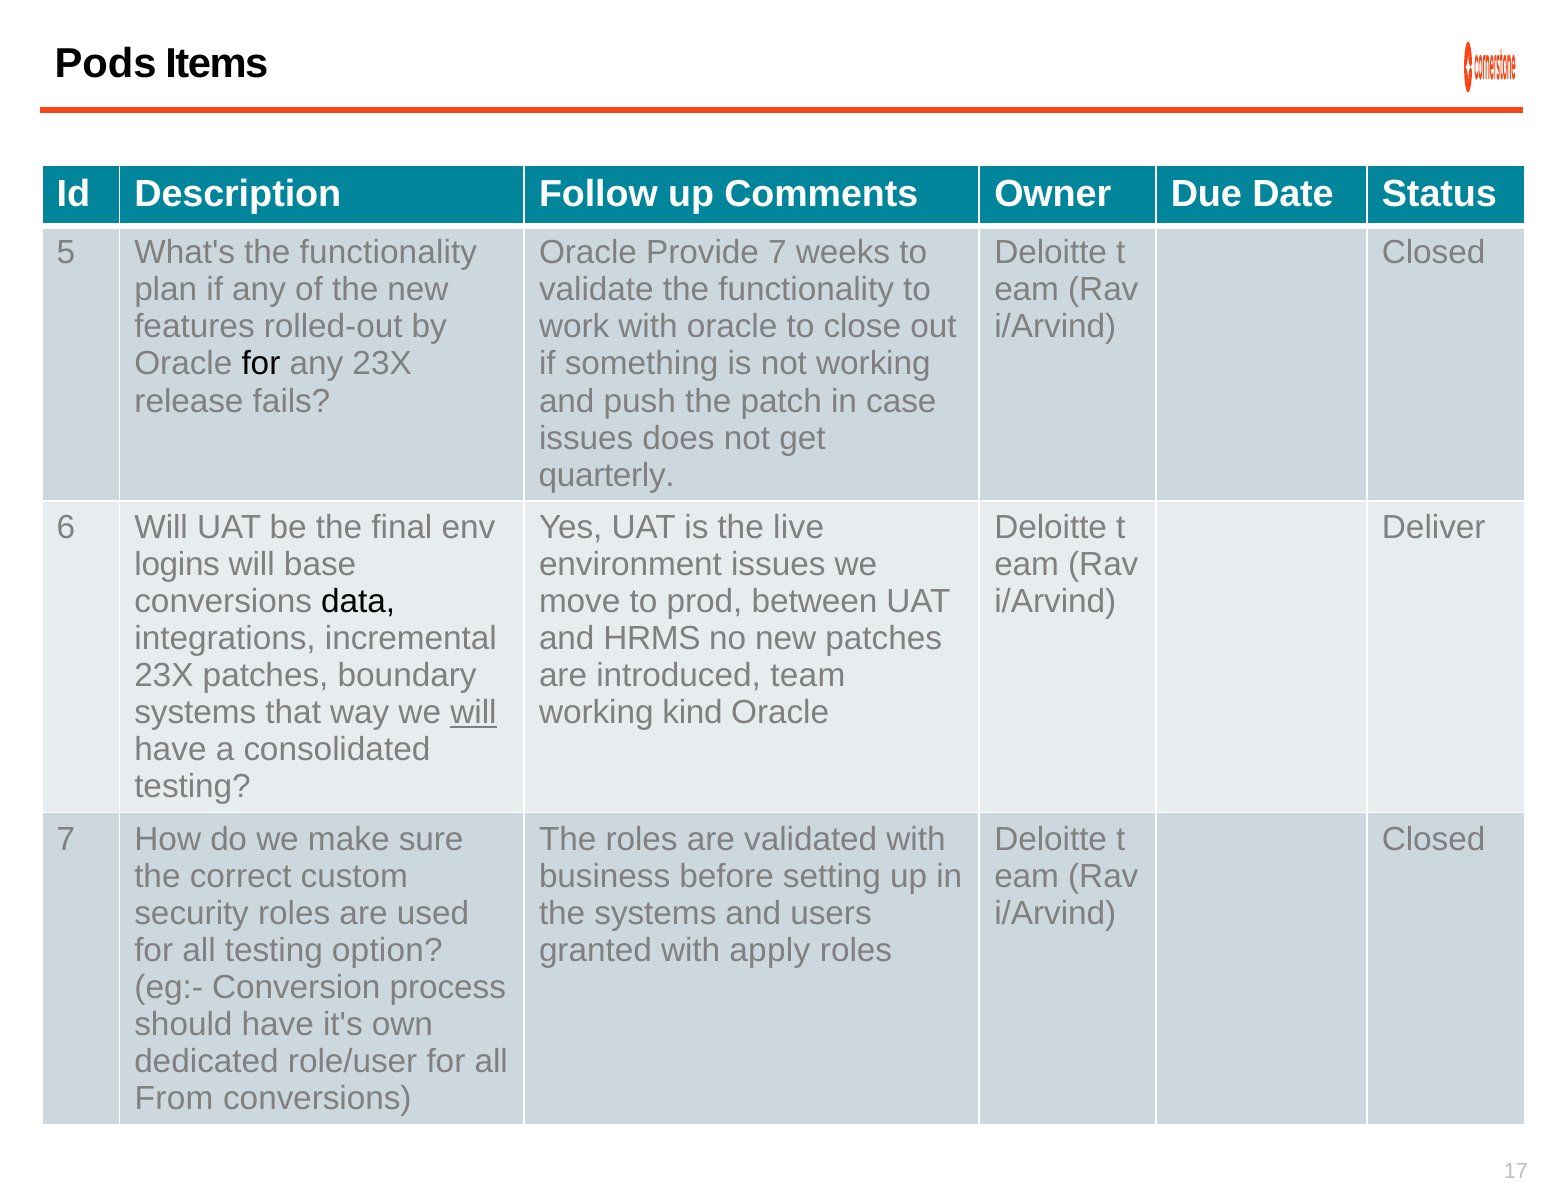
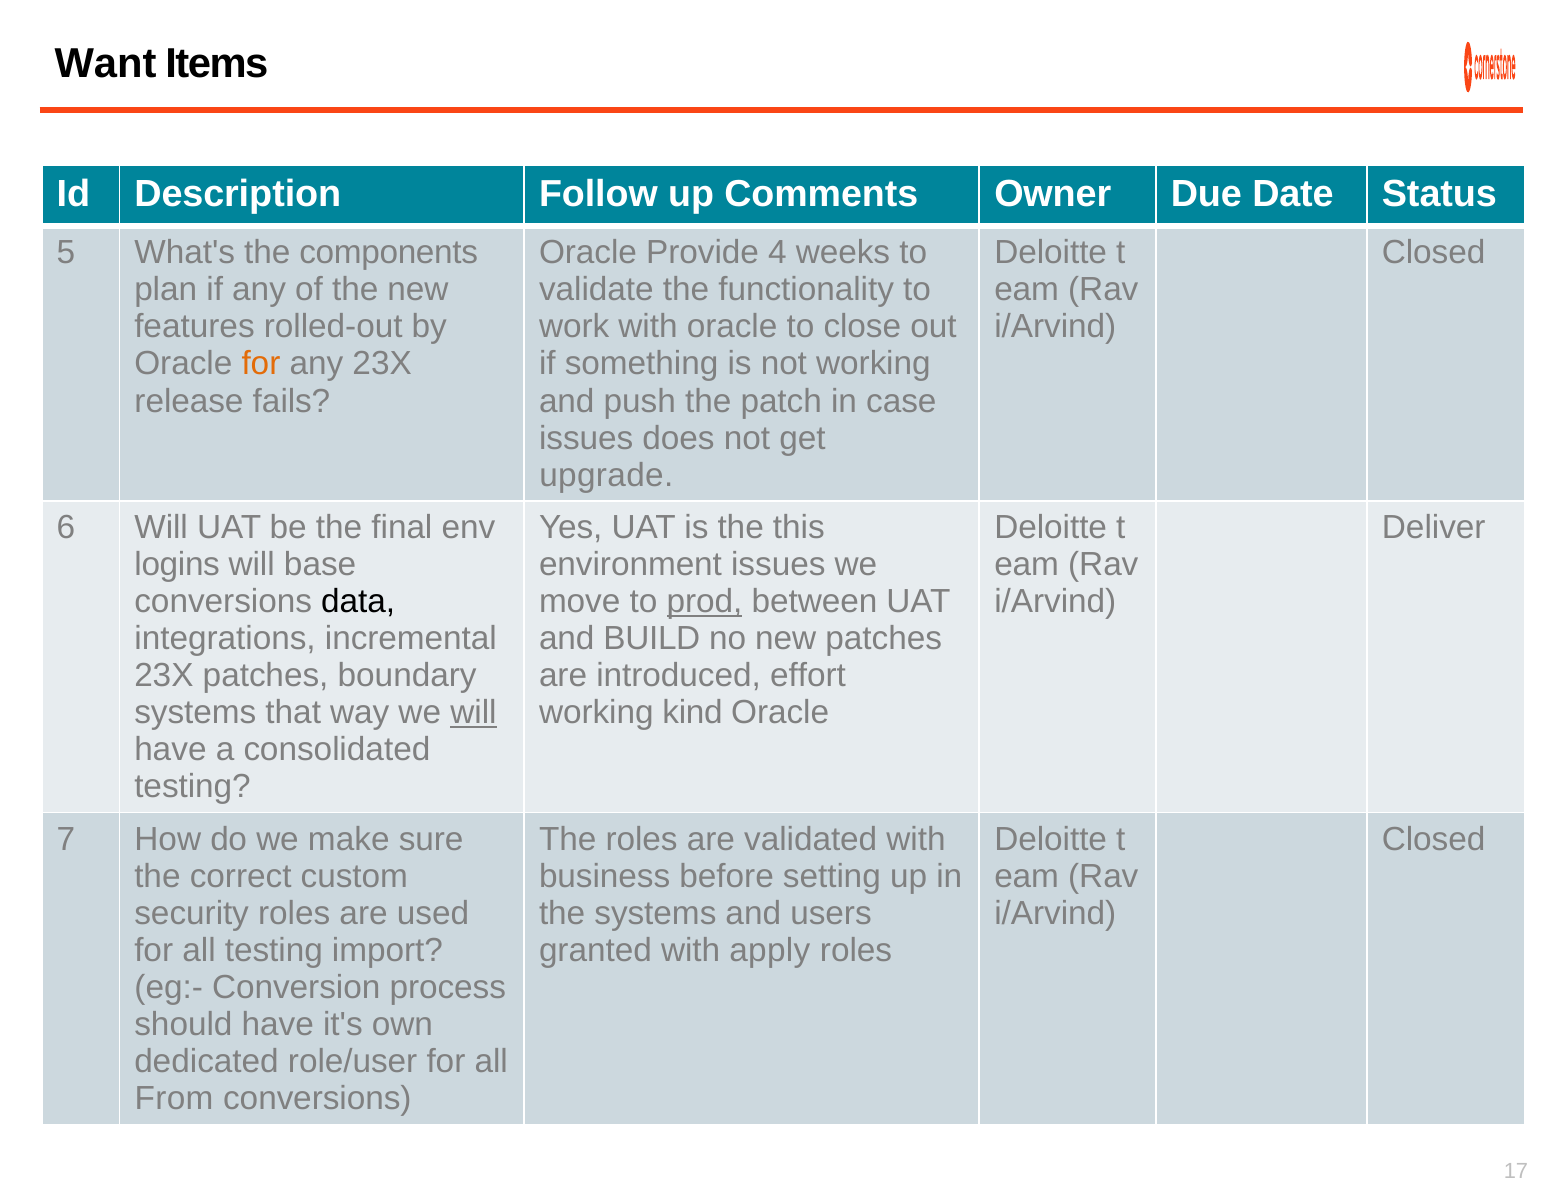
Pods: Pods -> Want (106, 64)
What's the functionality: functionality -> components (389, 253)
Provide 7: 7 -> 4 (777, 253)
for colour: black -> orange (261, 364)
quarterly: quarterly -> upgrade (606, 475)
live: live -> this (799, 527)
prod underline: none -> present (705, 601)
HRMS: HRMS -> BUILD (652, 639)
team: team -> effort (808, 676)
option: option -> import (387, 950)
